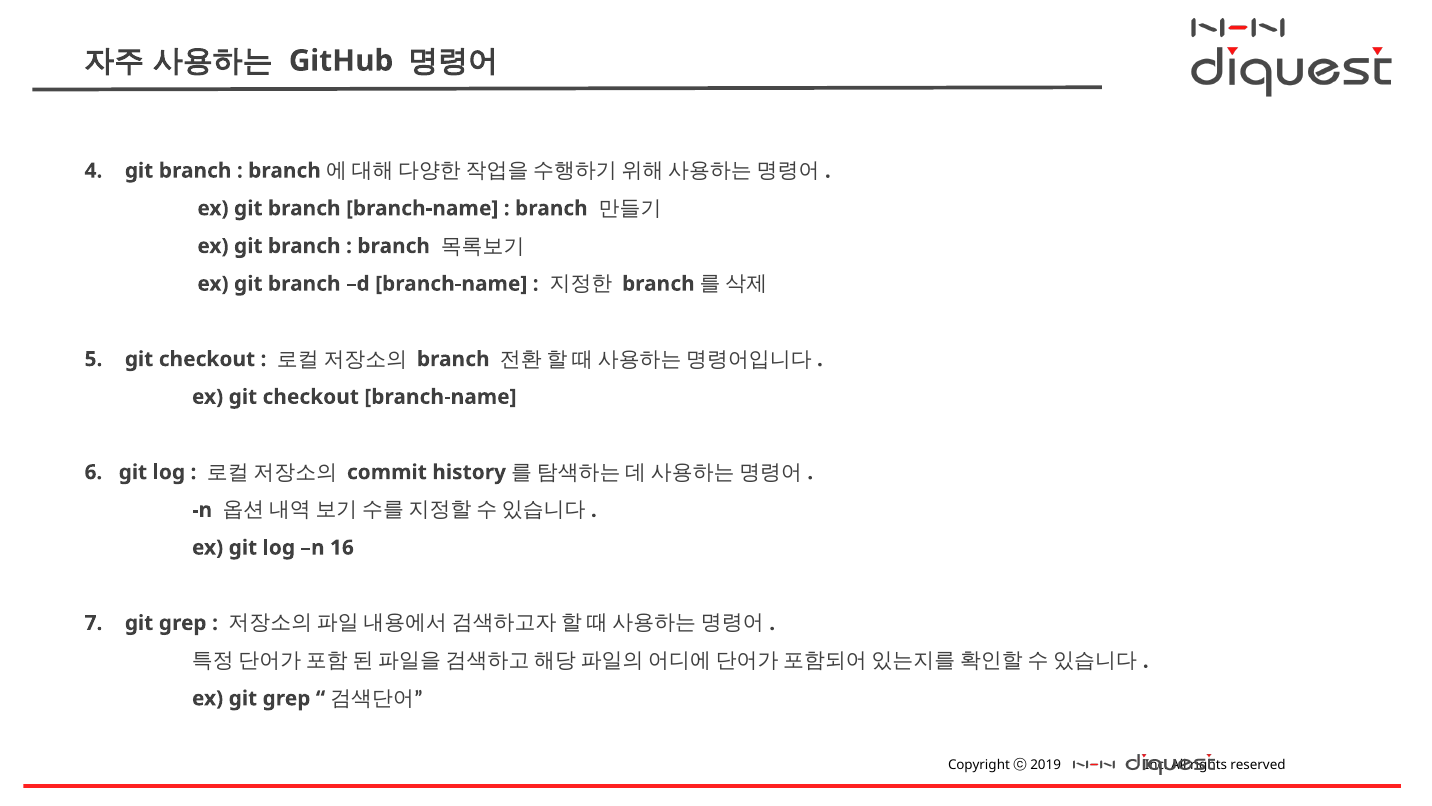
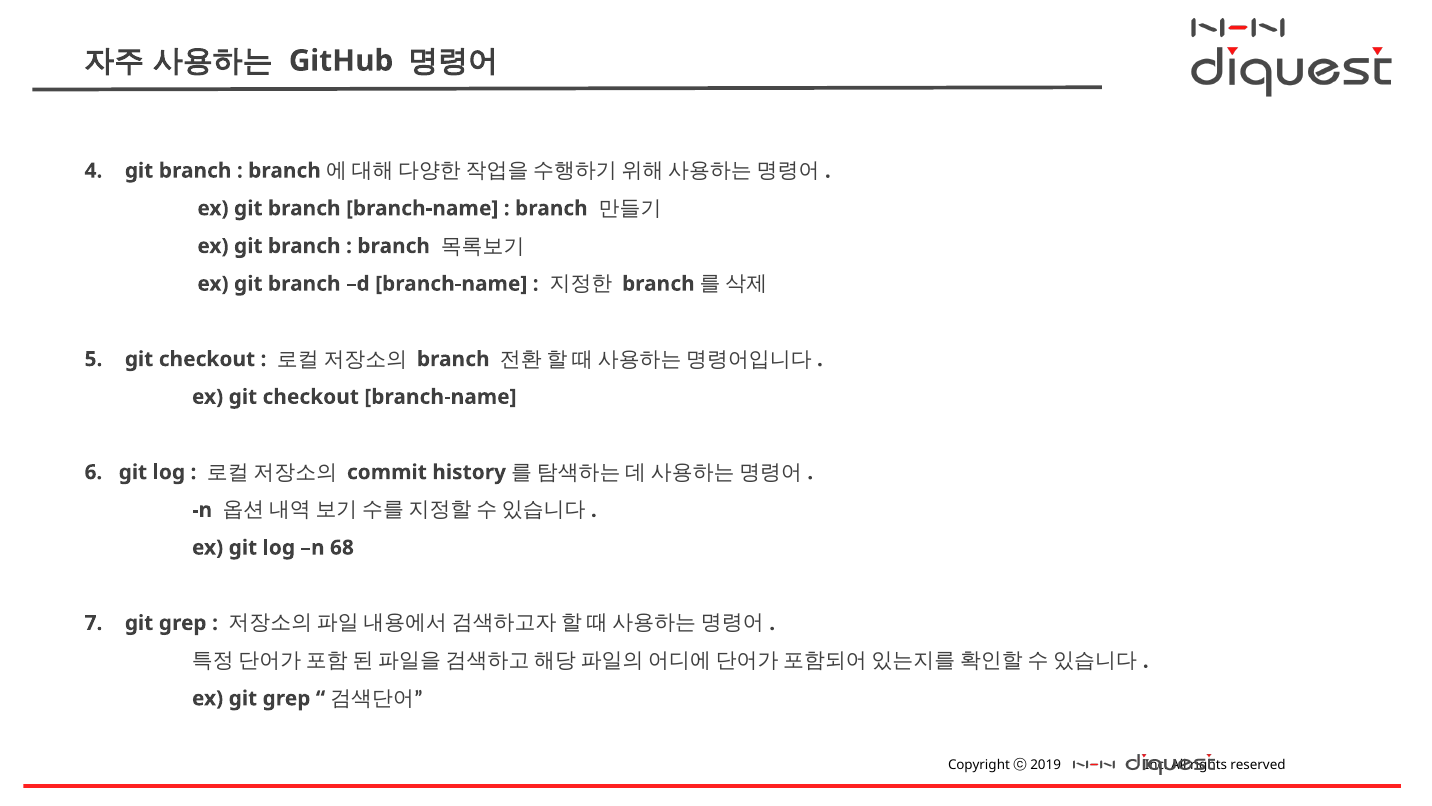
16: 16 -> 68 (342, 547)
